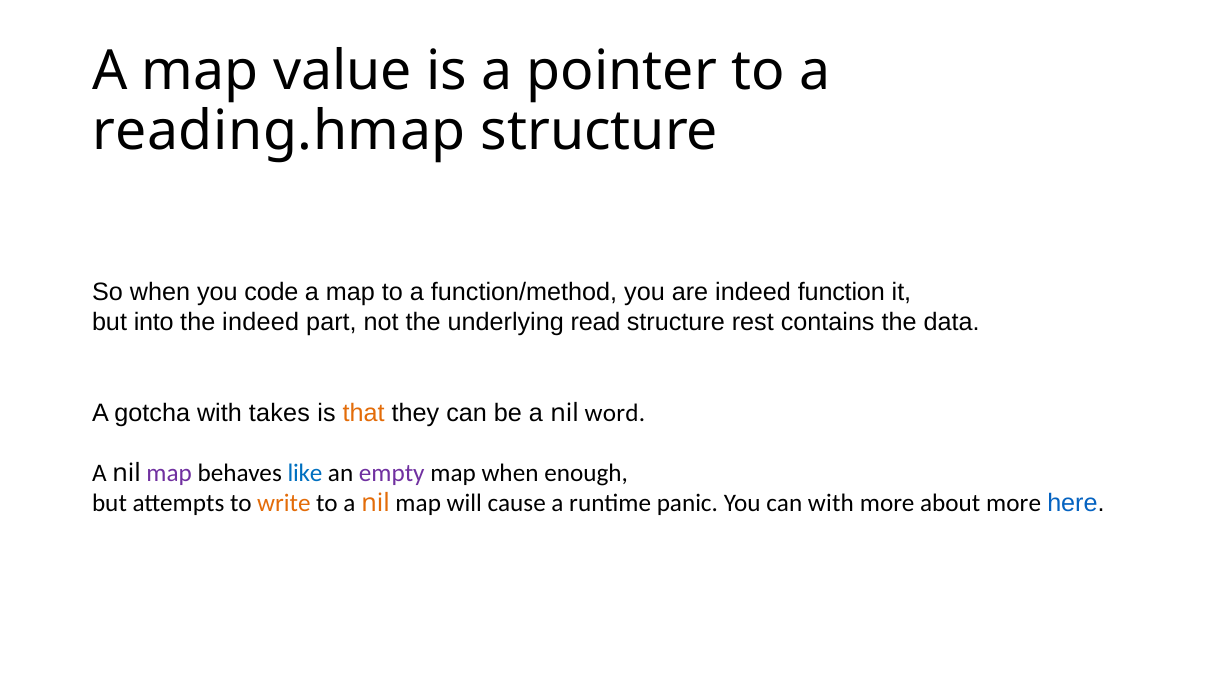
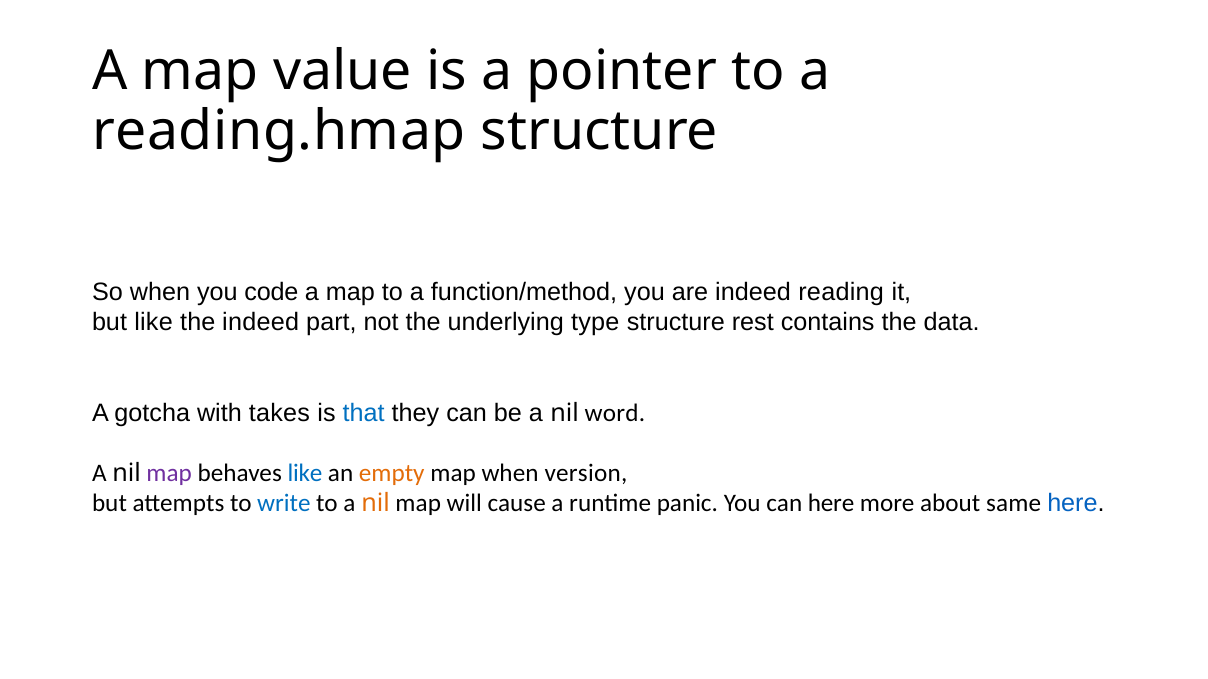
function: function -> reading (841, 292)
but into: into -> like (154, 323)
read: read -> type (595, 323)
that colour: orange -> blue (364, 413)
empty colour: purple -> orange (392, 474)
enough: enough -> version (586, 474)
write colour: orange -> blue (284, 504)
can with: with -> here (831, 504)
about more: more -> same (1014, 504)
